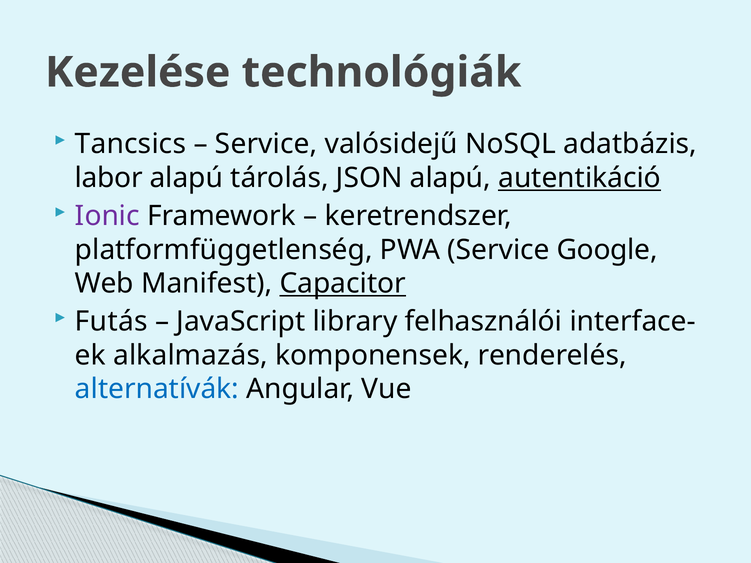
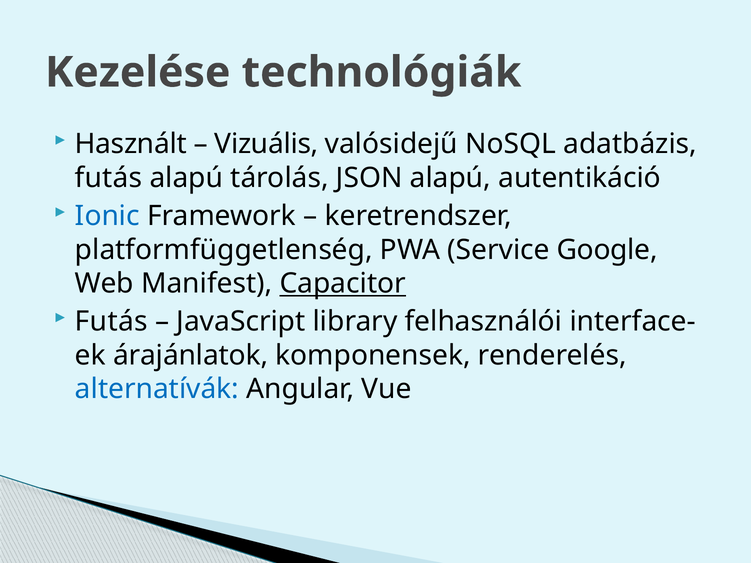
Tancsics: Tancsics -> Használt (131, 144)
Service: Service -> Vizuális (266, 144)
labor: labor -> futás (109, 178)
autentikáció underline: present -> none (580, 178)
Ionic colour: purple -> blue (107, 216)
alkalmazás: alkalmazás -> árajánlatok (191, 356)
